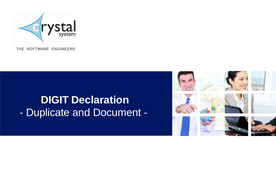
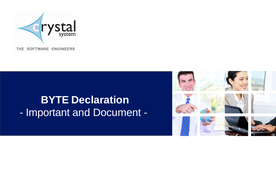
DIGIT: DIGIT -> BYTE (55, 100)
Duplicate: Duplicate -> Important (48, 113)
